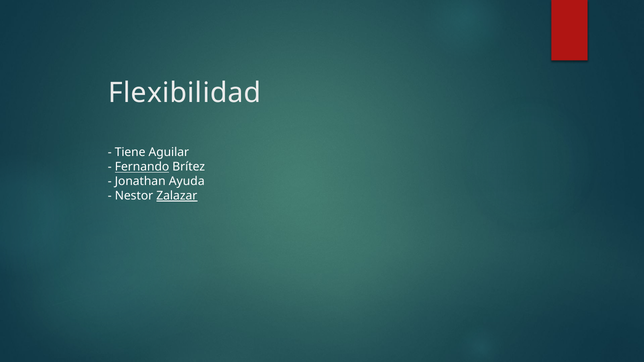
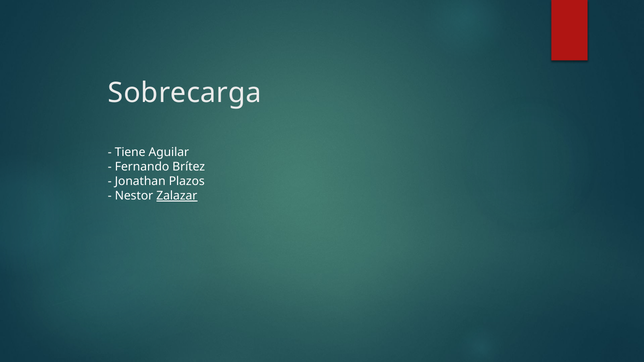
Flexibilidad: Flexibilidad -> Sobrecarga (185, 93)
Fernando underline: present -> none (142, 167)
Ayuda: Ayuda -> Plazos (187, 182)
